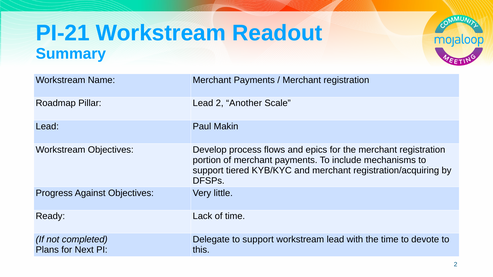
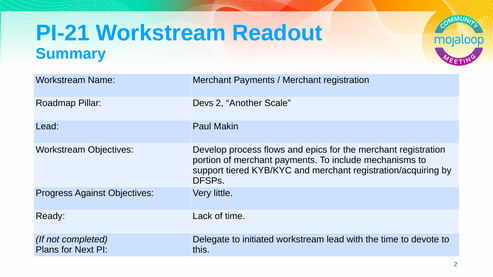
Pillar Lead: Lead -> Devs (203, 103)
Delegate to support: support -> initiated (258, 240)
